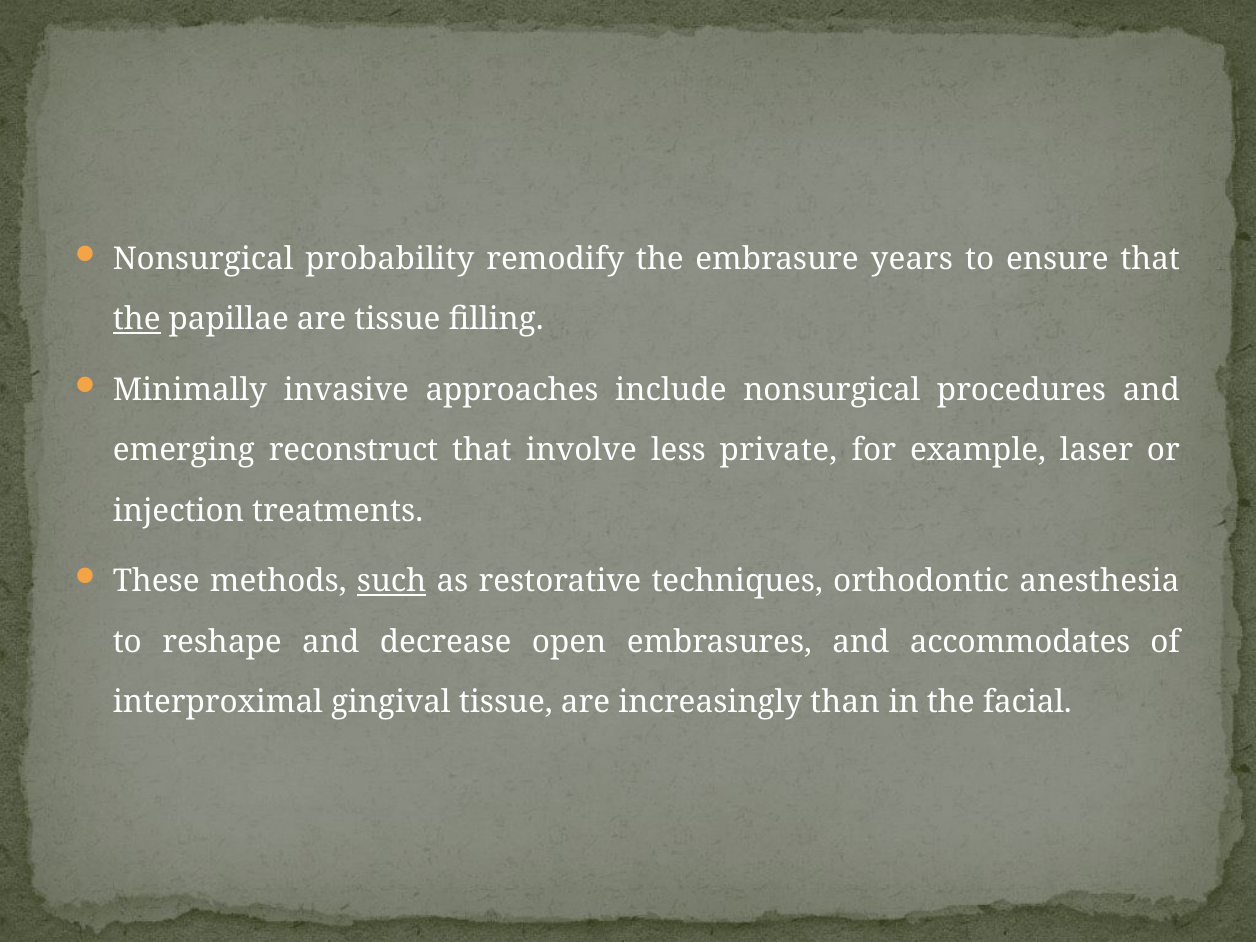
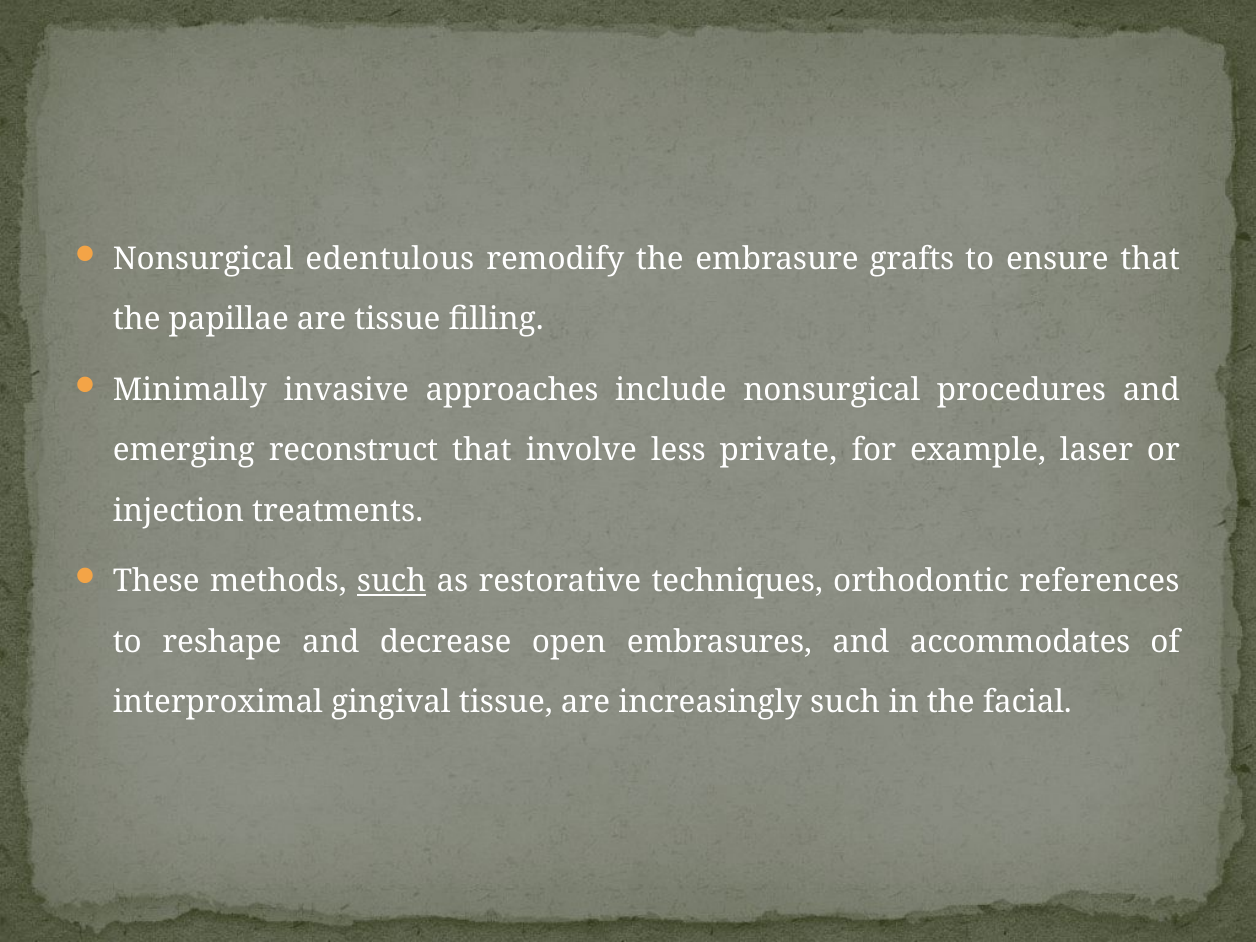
probability: probability -> edentulous (390, 259)
years: years -> grafts (912, 259)
the underline: present -> none (137, 319)
anesthesia: anesthesia -> references (1099, 581)
increasingly than: than -> such (845, 702)
